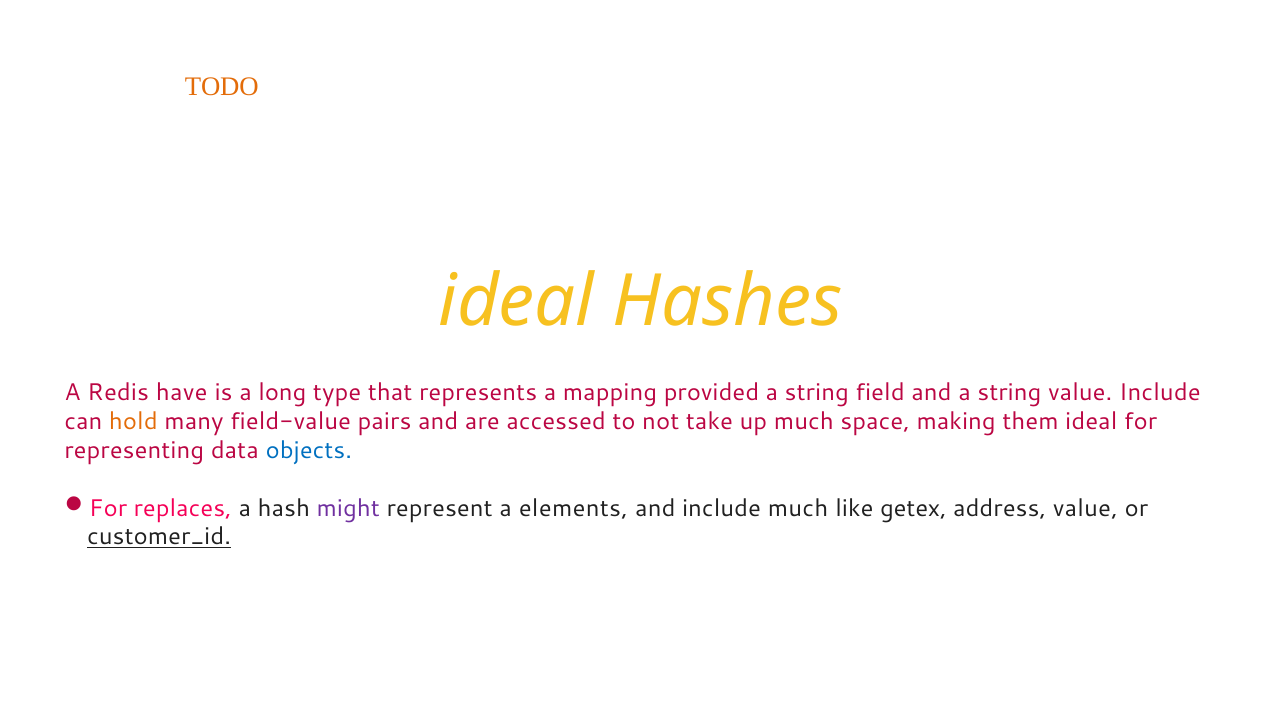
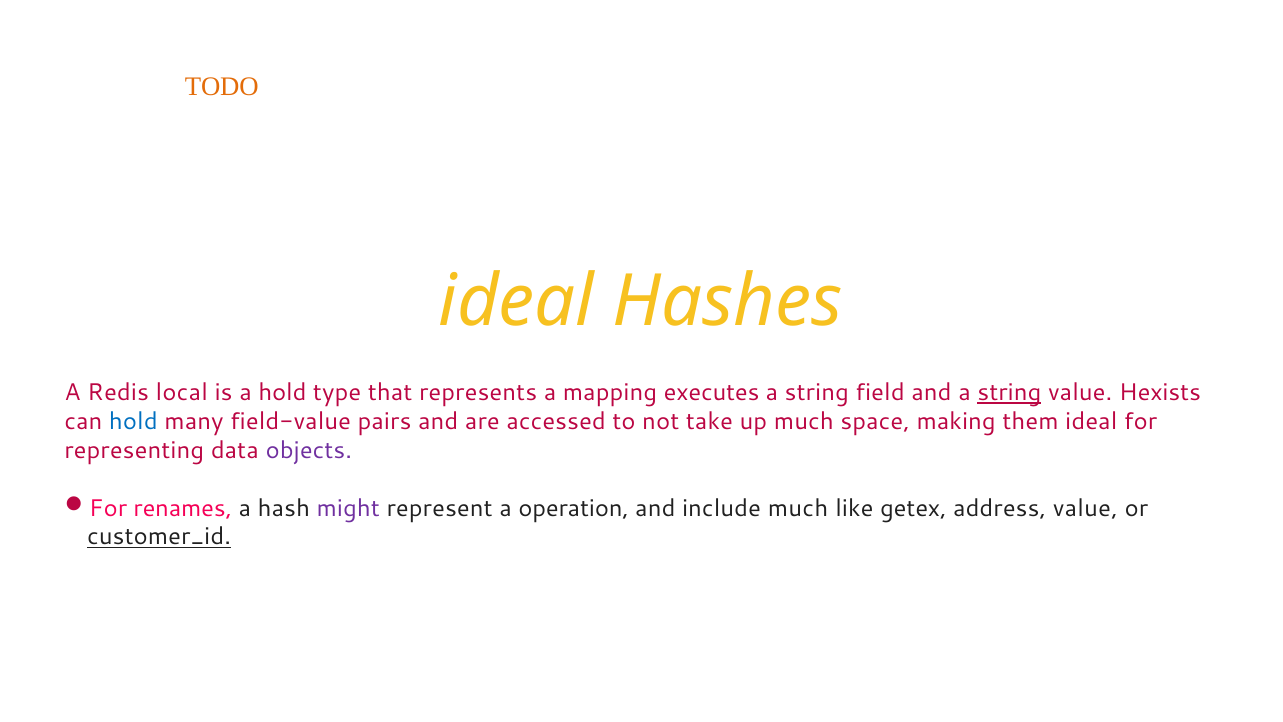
have: have -> local (182, 392)
a long: long -> hold (282, 392)
provided: provided -> executes (712, 392)
string underline: none -> present (1009, 392)
value Include: Include -> Hexists (1160, 392)
hold colour: orange -> blue (133, 421)
objects colour: blue -> purple (309, 450)
replaces: replaces -> renames (183, 508)
elements: elements -> operation (574, 508)
